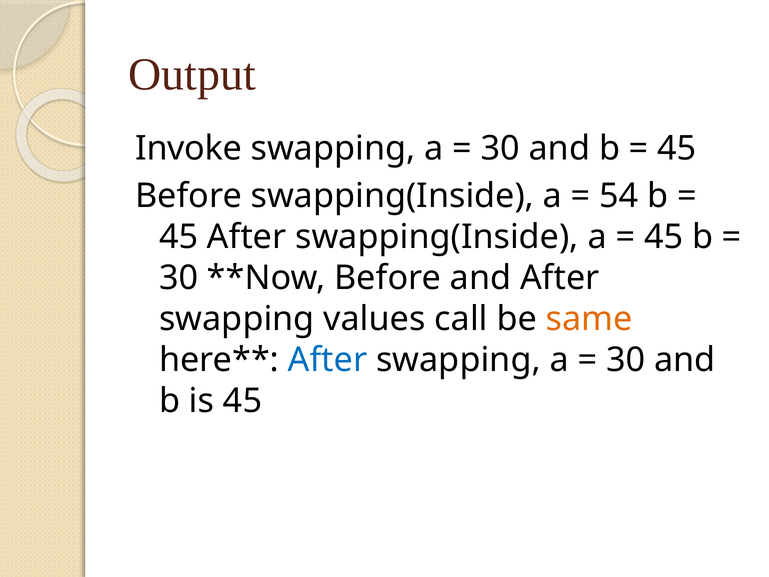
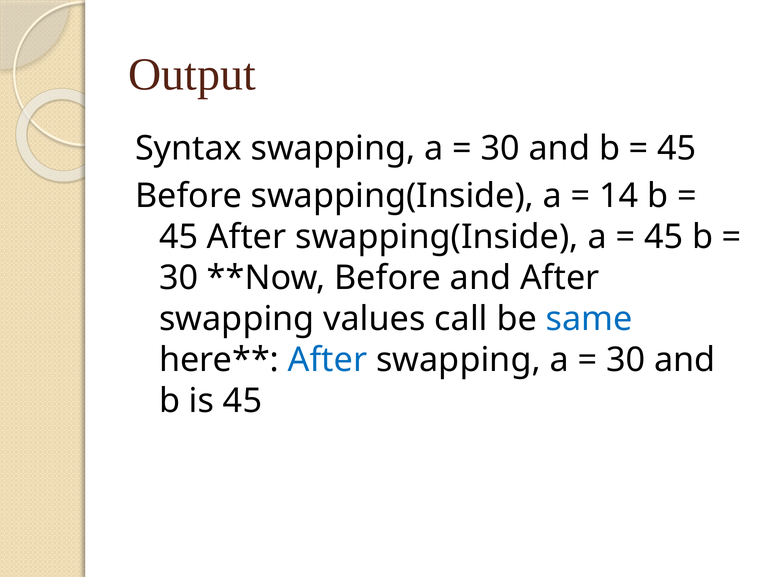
Invoke: Invoke -> Syntax (189, 148)
54: 54 -> 14 (619, 196)
same colour: orange -> blue (589, 319)
